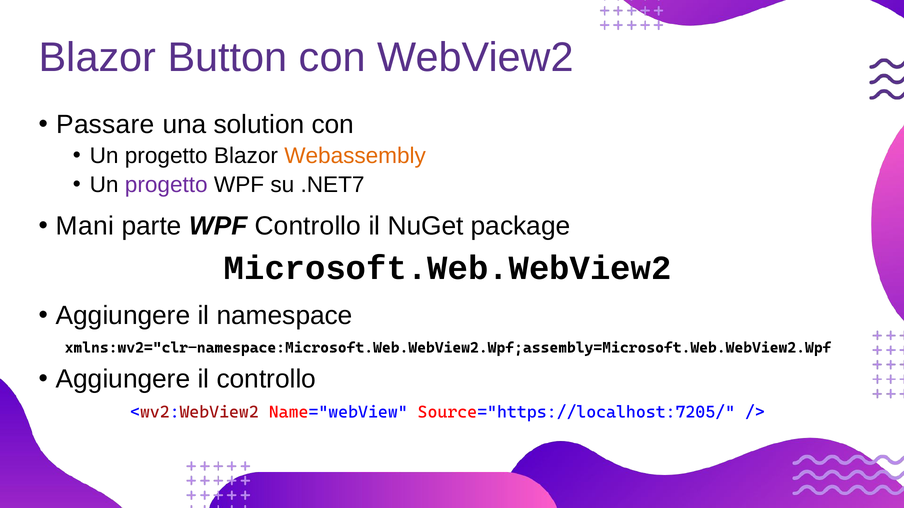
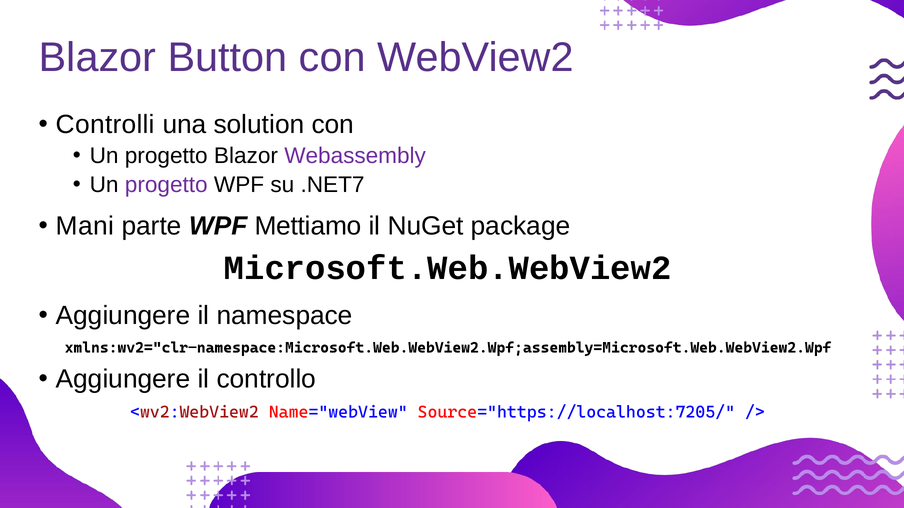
Passare: Passare -> Controlli (105, 125)
Webassembly colour: orange -> purple (355, 156)
WPF Controllo: Controllo -> Mettiamo (308, 226)
